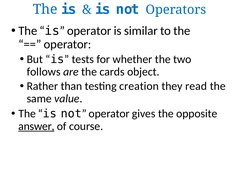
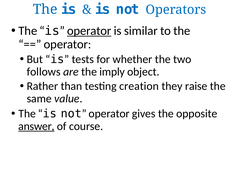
operator underline: none -> present (89, 31)
cards: cards -> imply (112, 72)
read: read -> raise (196, 86)
